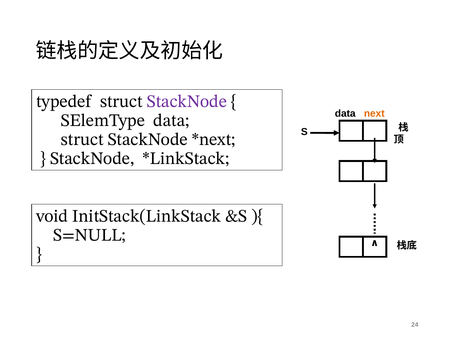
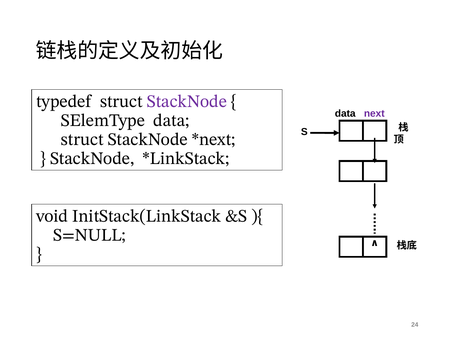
next colour: orange -> purple (374, 114)
